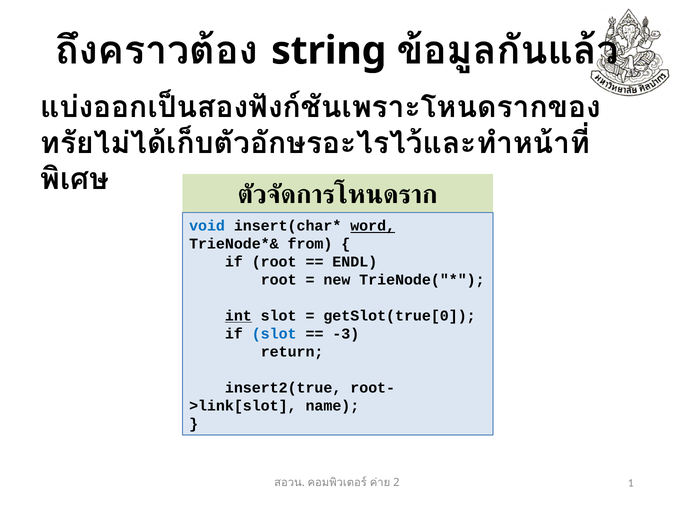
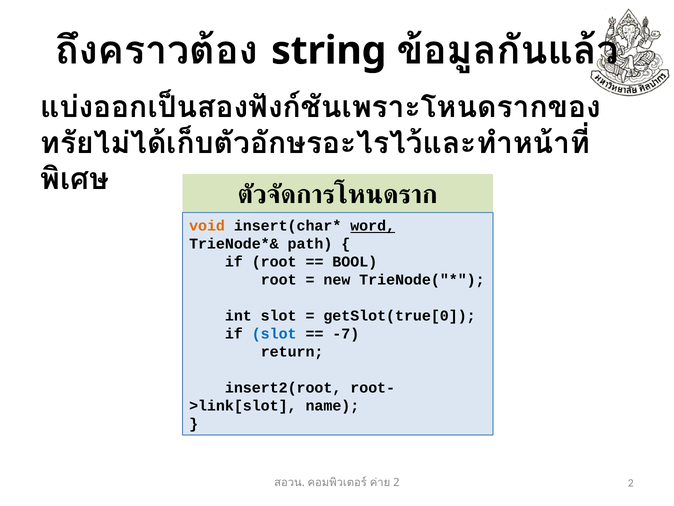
void colour: blue -> orange (207, 226)
from: from -> path (310, 244)
ENDL: ENDL -> BOOL (355, 262)
int underline: present -> none (238, 316)
-3: -3 -> -7 (346, 333)
insert2(true: insert2(true -> insert2(root (283, 387)
1: 1 -> 2 (631, 483)
